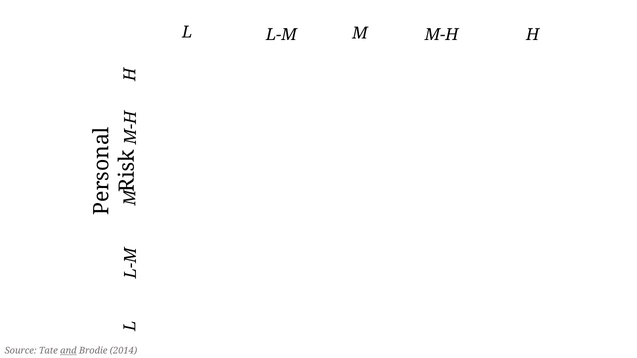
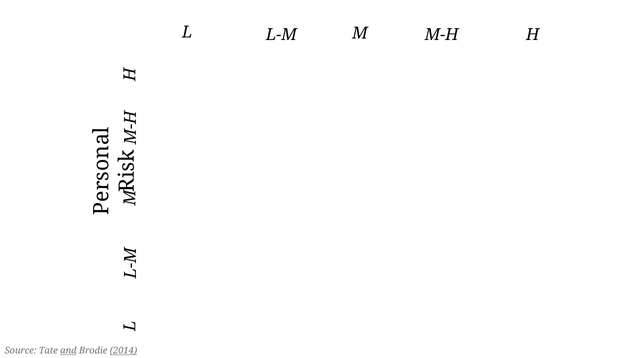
2014 underline: none -> present (123, 351)
